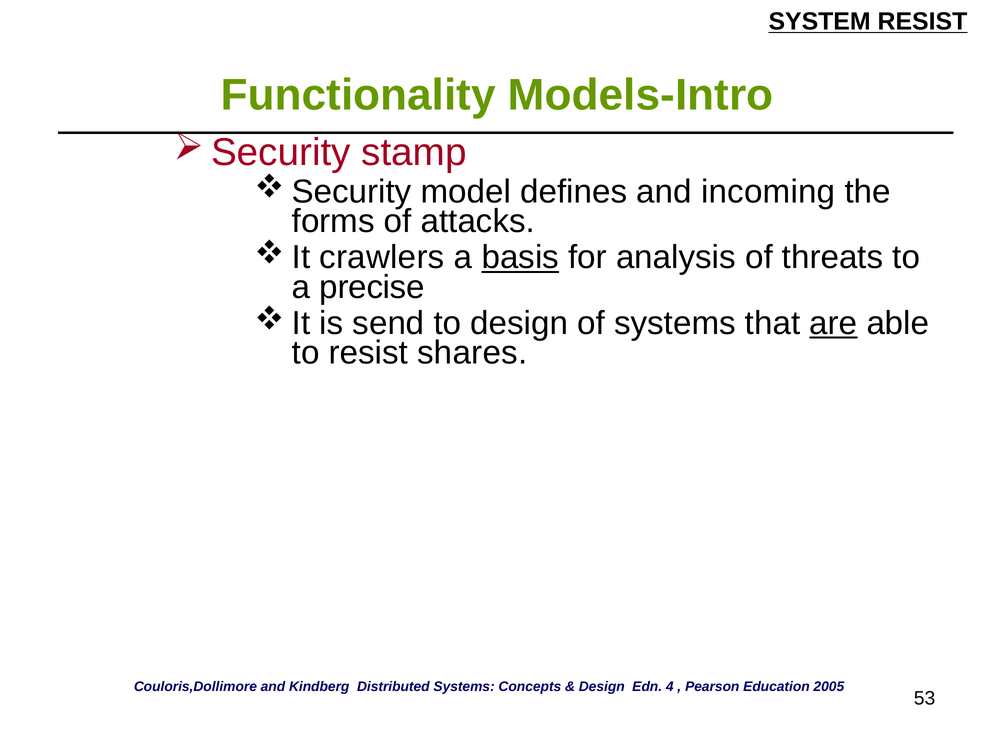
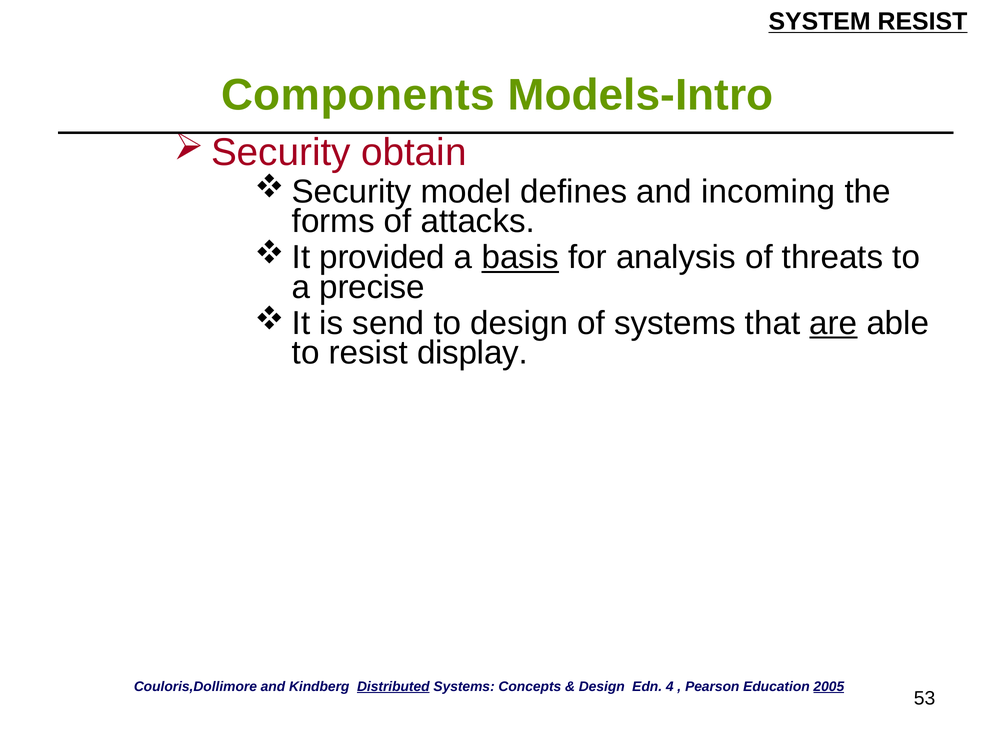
Functionality: Functionality -> Components (358, 95)
stamp: stamp -> obtain (414, 153)
crawlers: crawlers -> provided (382, 257)
shares: shares -> display (472, 353)
Distributed underline: none -> present (393, 686)
2005 underline: none -> present (829, 686)
